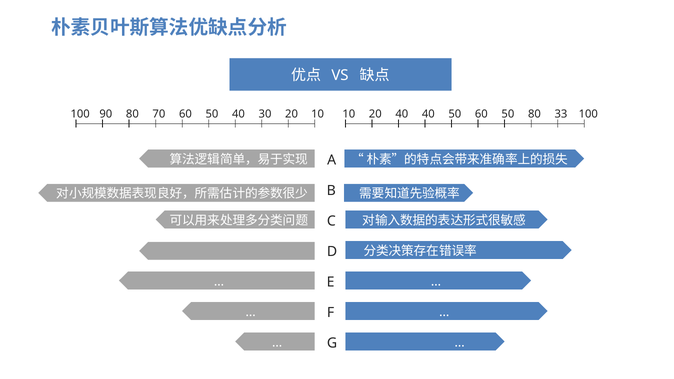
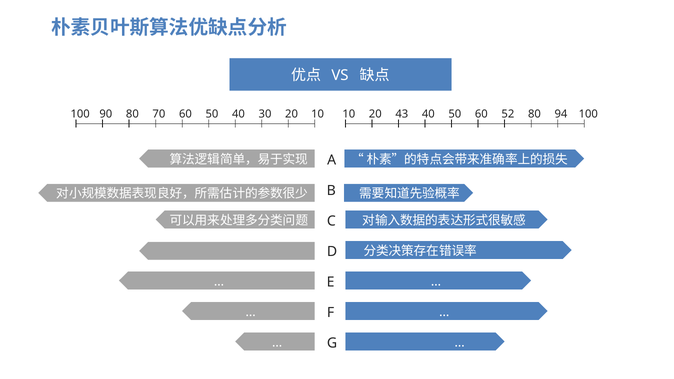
20 40: 40 -> 43 (402, 114)
60 50: 50 -> 52 (508, 114)
33: 33 -> 94 (561, 114)
